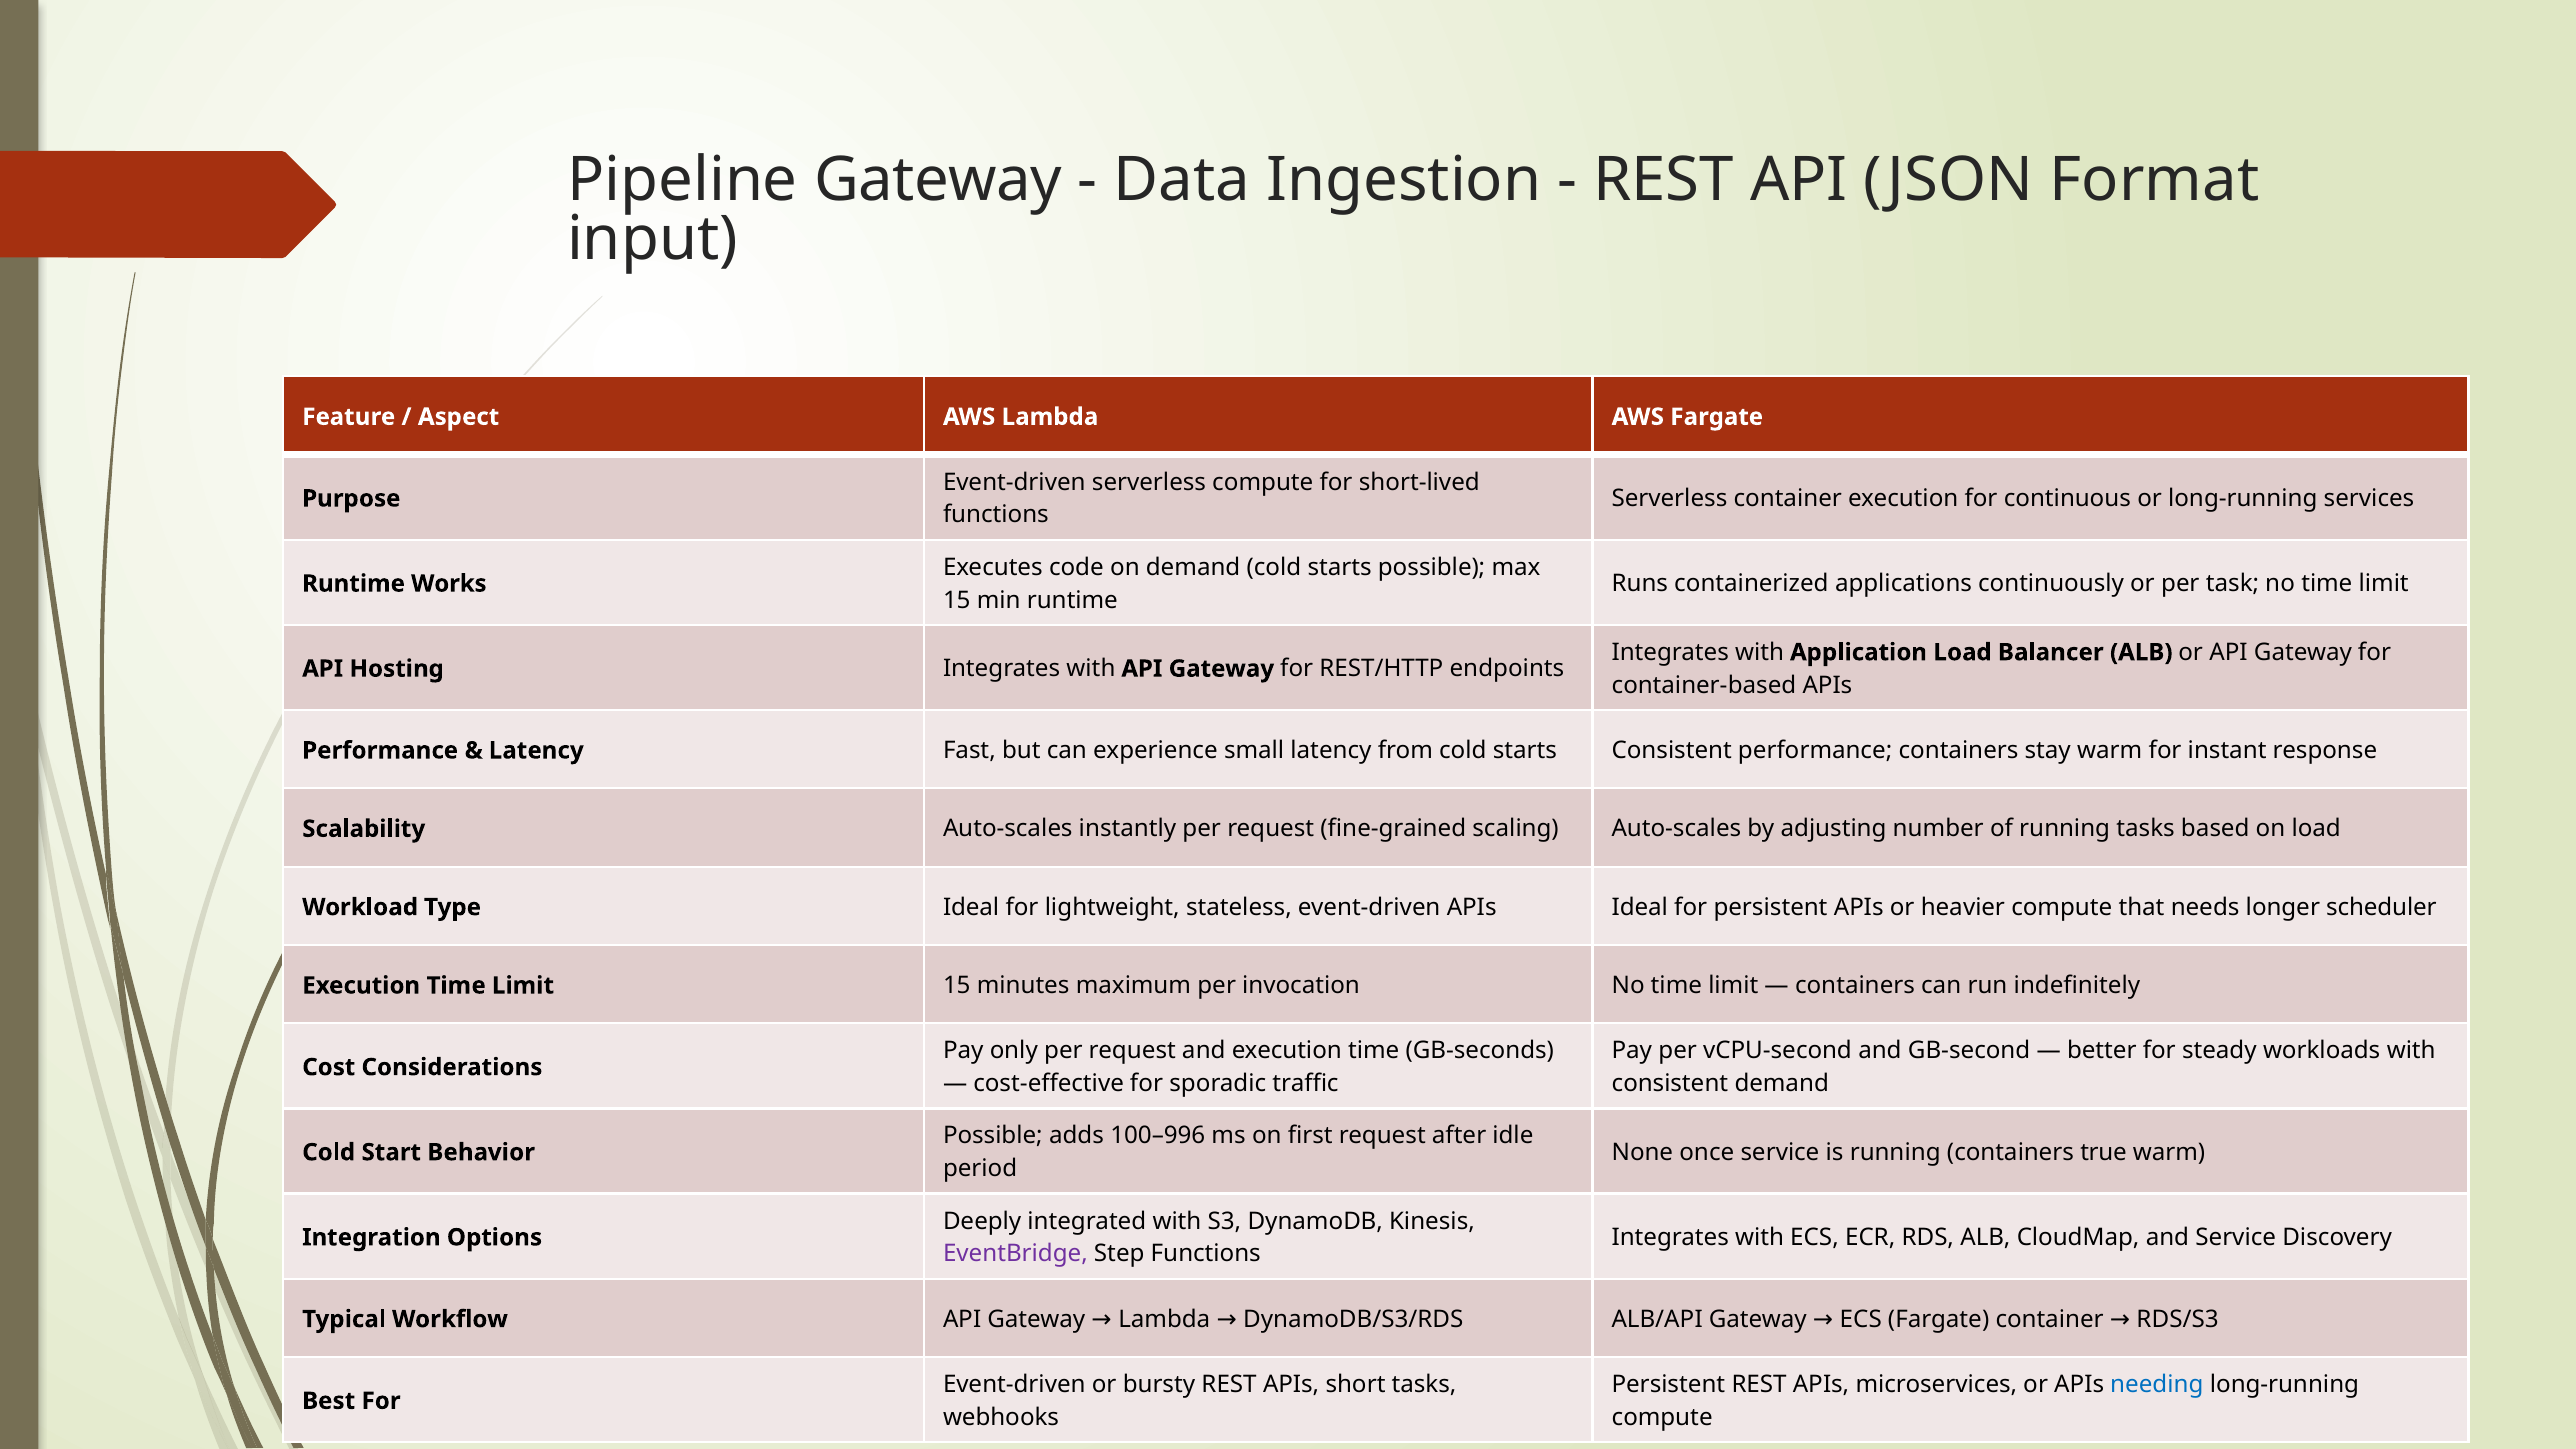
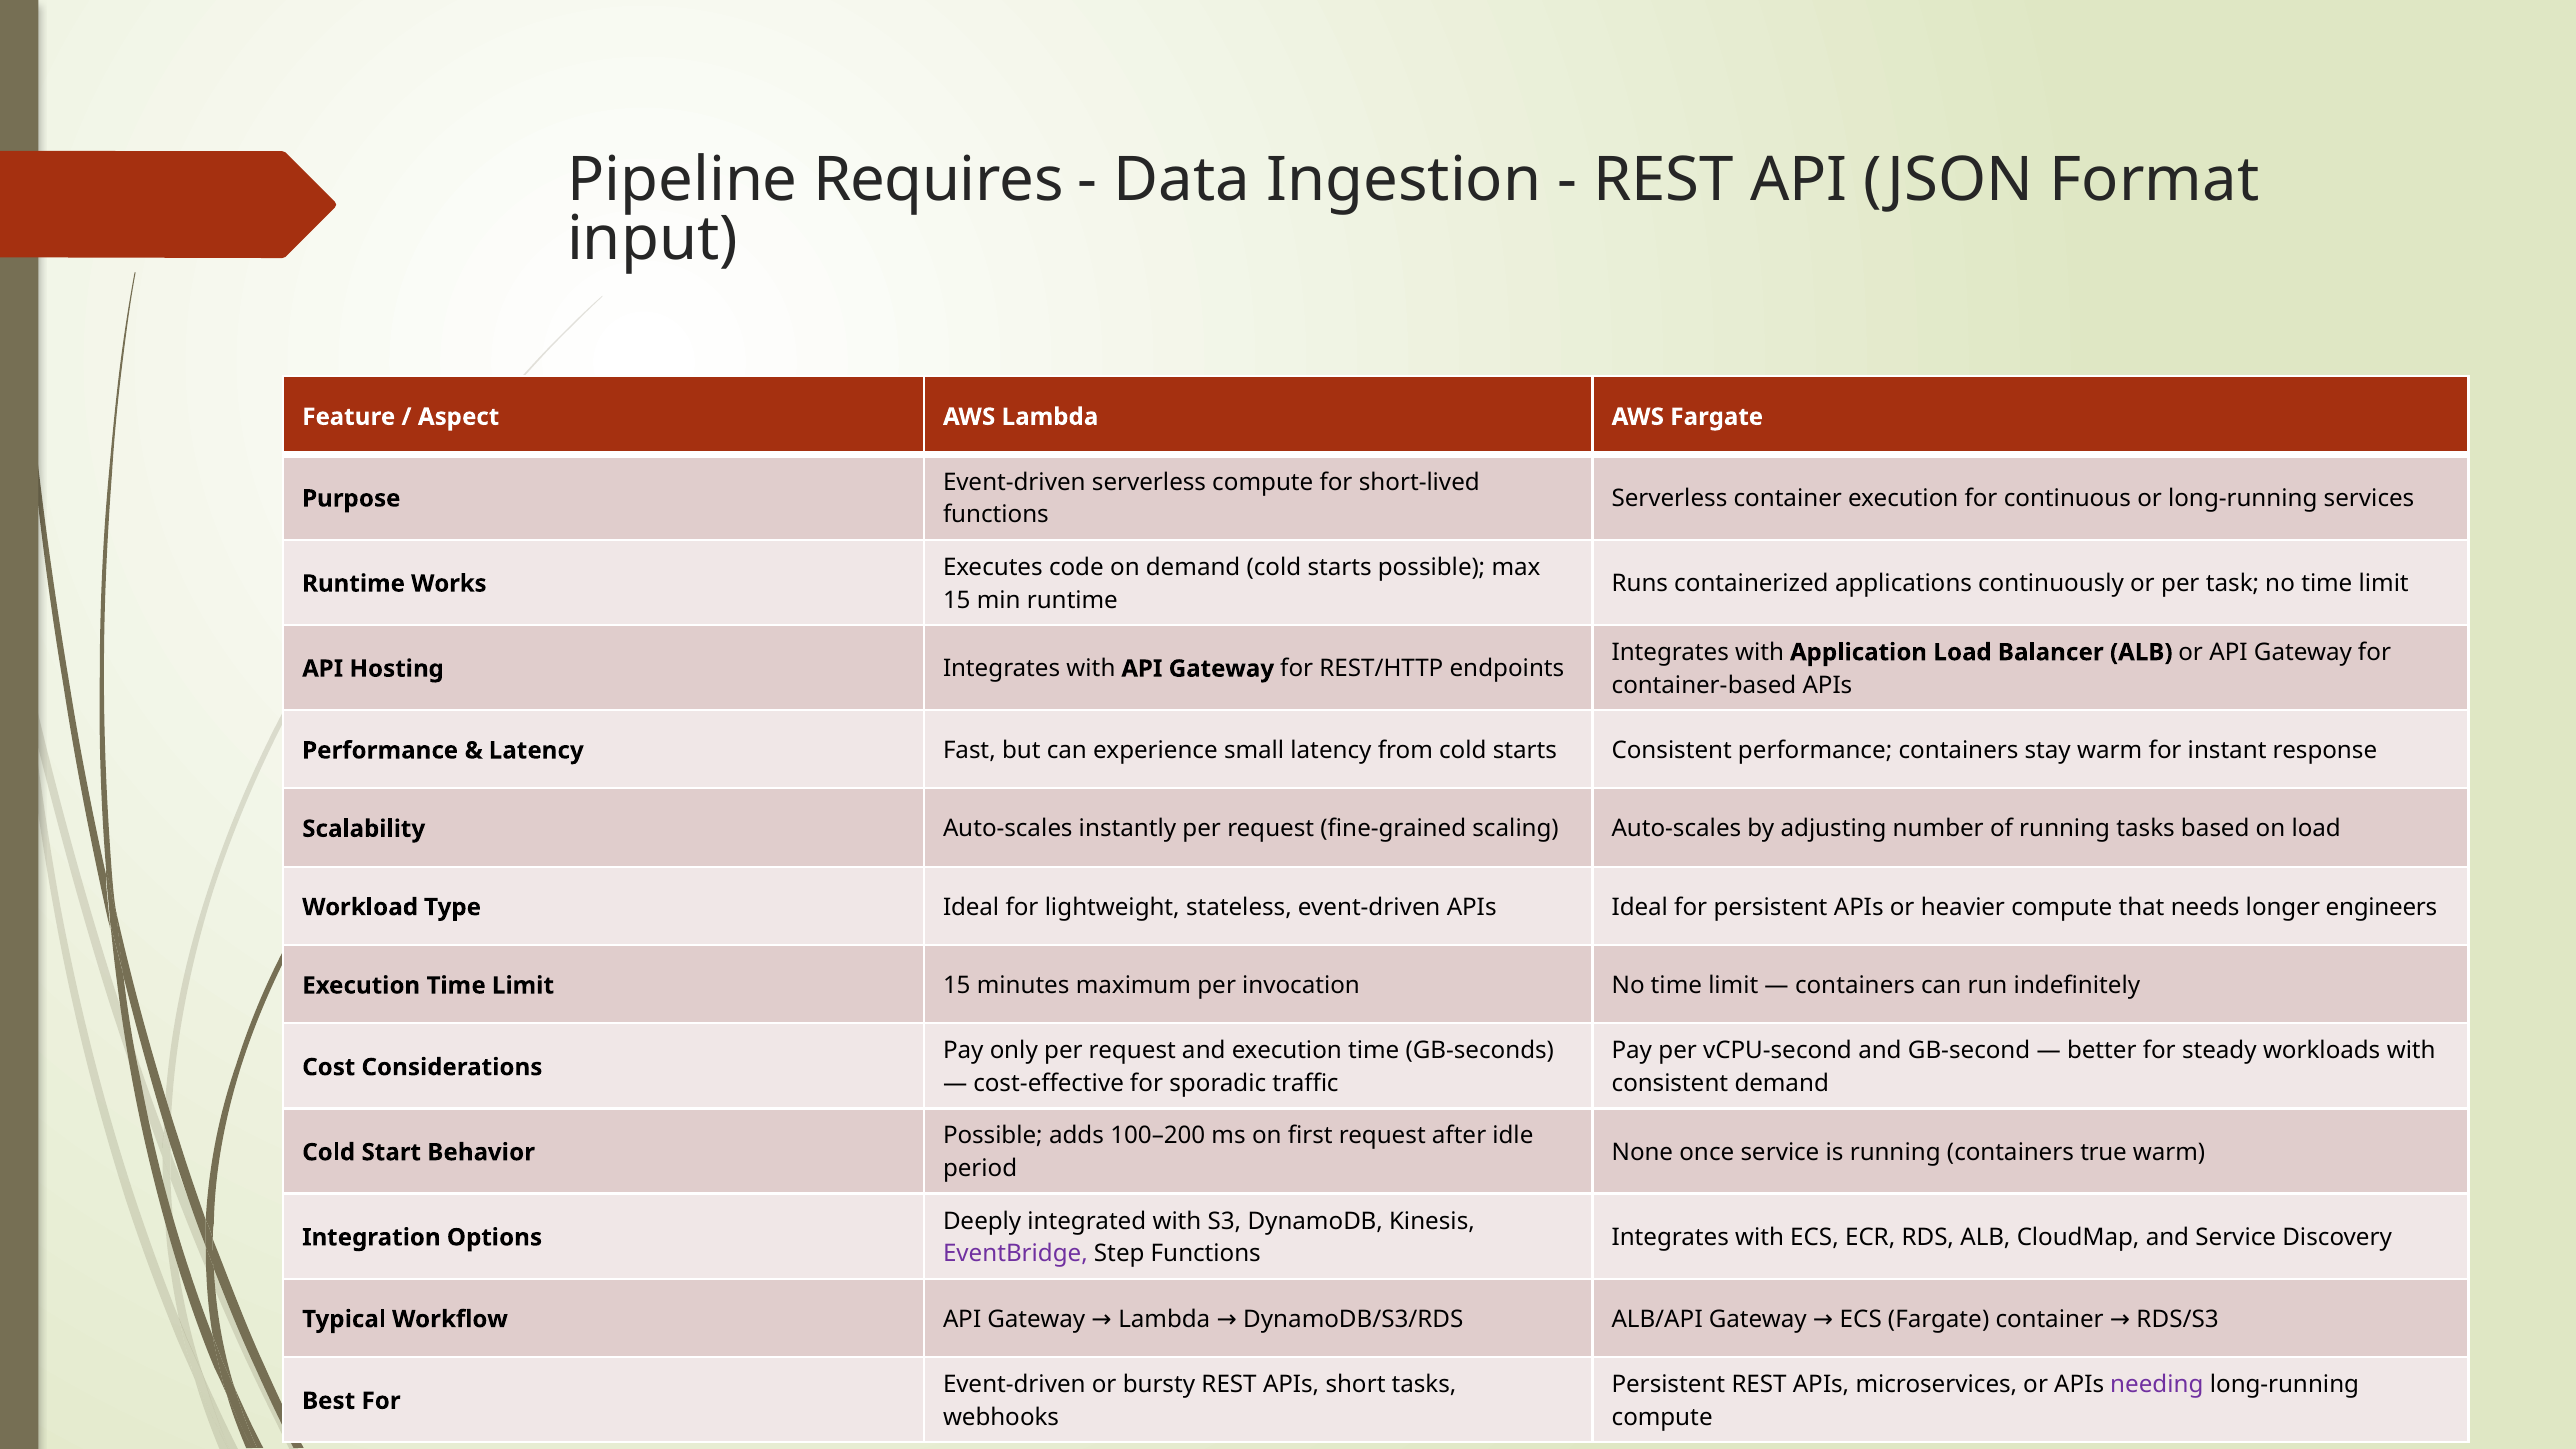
Pipeline Gateway: Gateway -> Requires (938, 180)
scheduler: scheduler -> engineers (2381, 907)
100–996: 100–996 -> 100–200 (1158, 1136)
needing colour: blue -> purple (2157, 1384)
